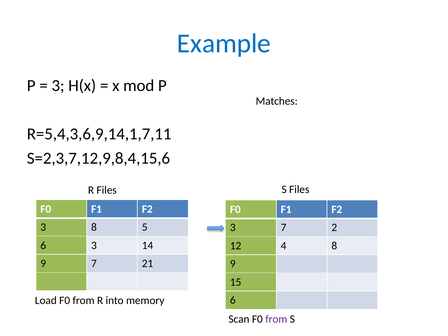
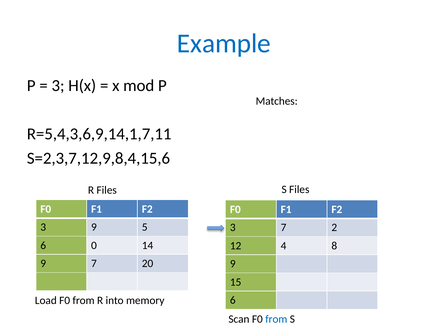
3 8: 8 -> 9 (94, 227)
6 3: 3 -> 0 (94, 245)
21: 21 -> 20 (148, 264)
from colour: purple -> blue (276, 319)
